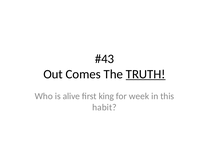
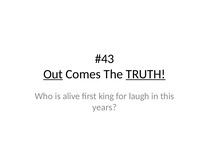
Out underline: none -> present (53, 74)
week: week -> laugh (139, 96)
habit: habit -> years (104, 107)
